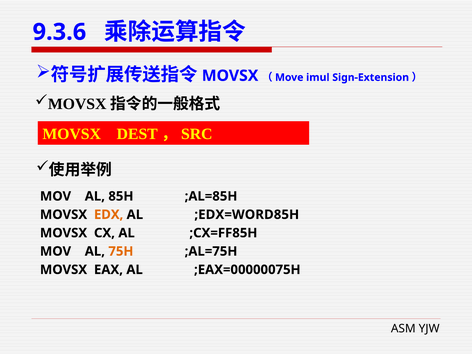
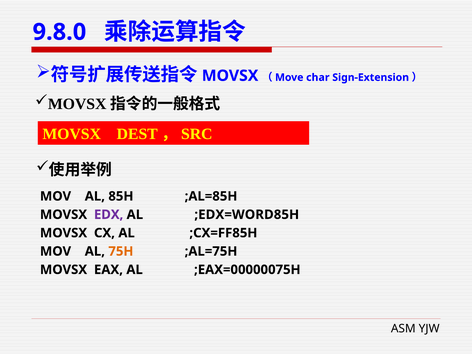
9.3.6: 9.3.6 -> 9.8.0 (59, 32)
imul: imul -> char (318, 77)
EDX colour: orange -> purple (109, 215)
